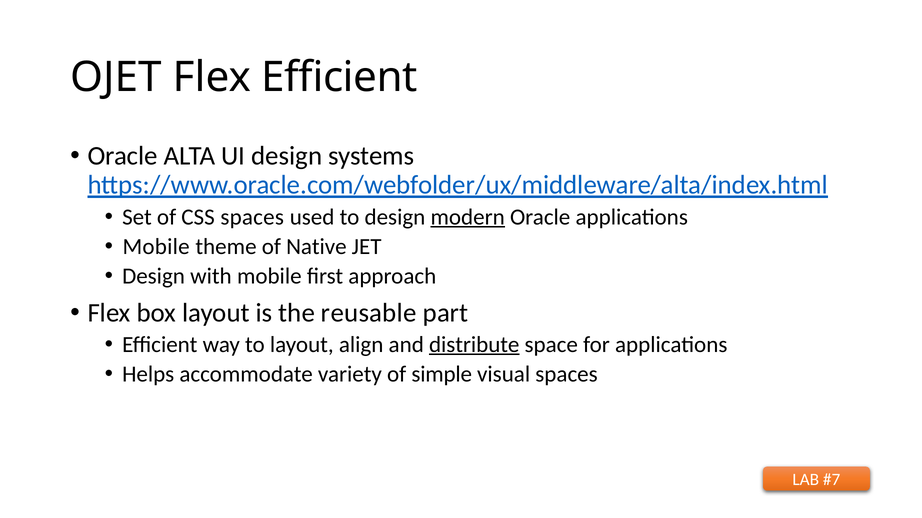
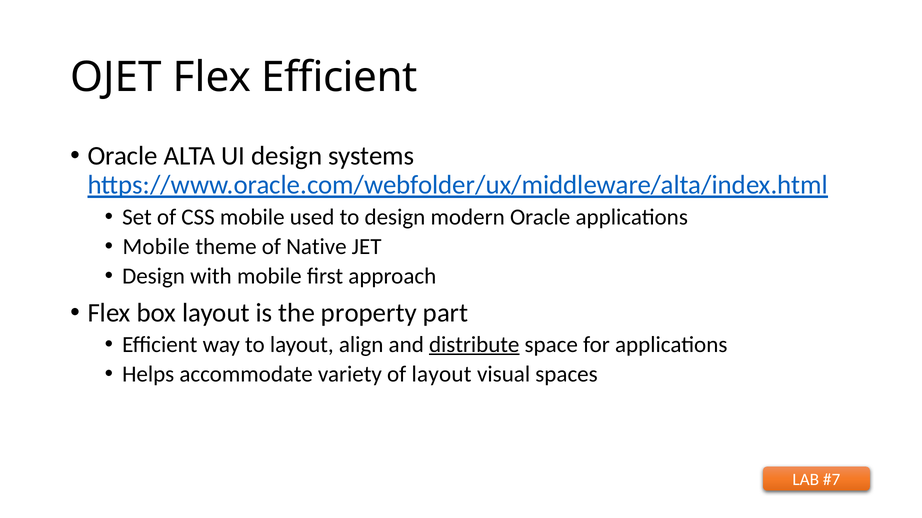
CSS spaces: spaces -> mobile (252, 217)
modern underline: present -> none (468, 217)
reusable: reusable -> property (369, 313)
of simple: simple -> layout (442, 375)
